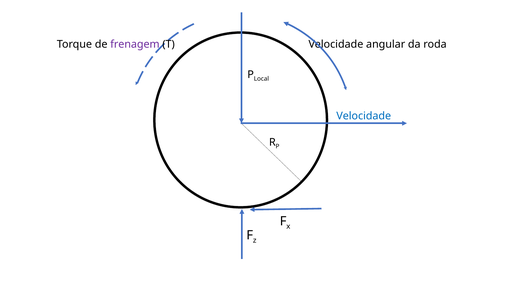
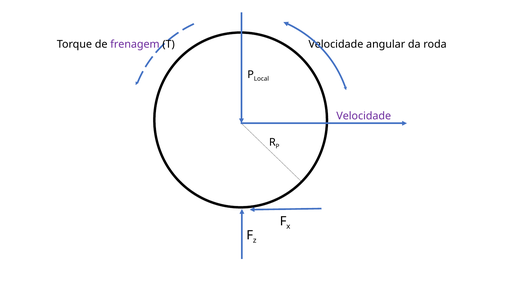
Velocidade colour: blue -> purple (364, 116)
